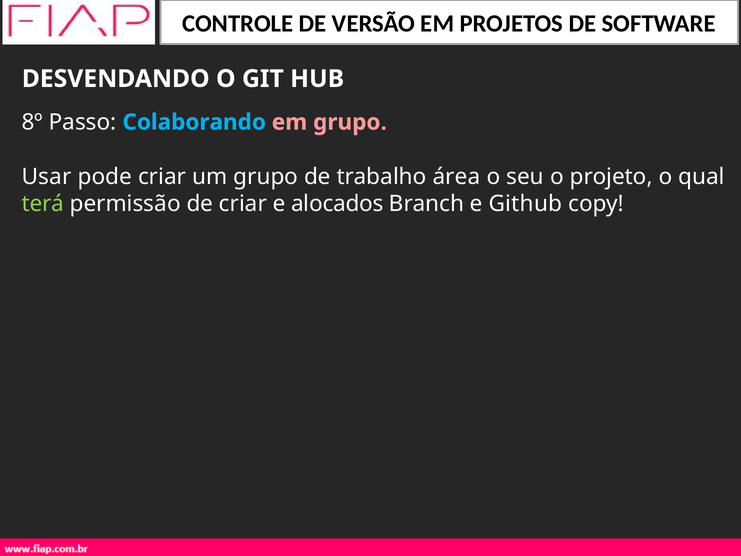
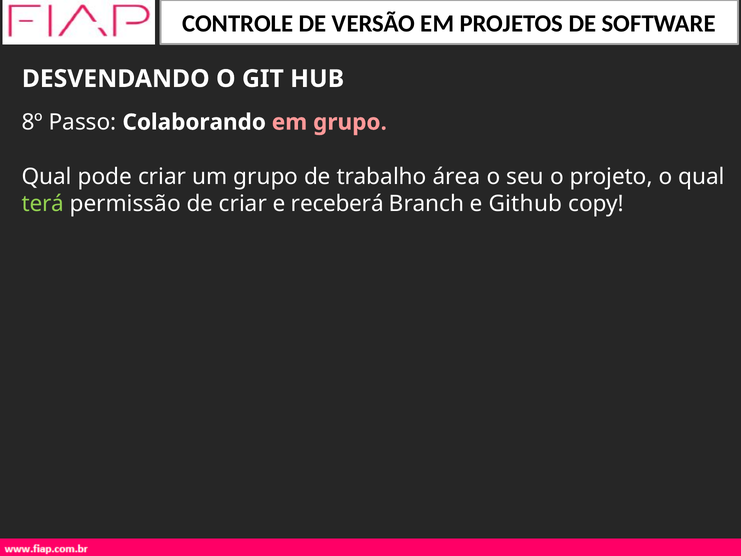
Colaborando colour: light blue -> white (194, 122)
Usar: Usar -> Qual (47, 176)
alocados: alocados -> receberá (337, 204)
